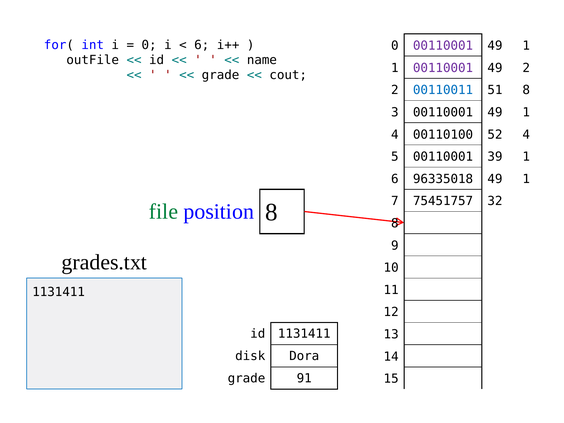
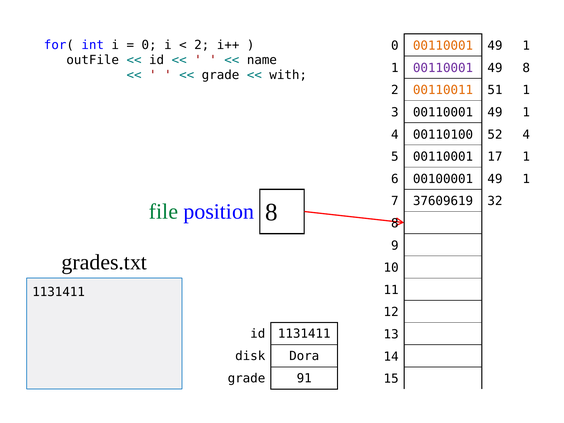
6: 6 -> 2 (202, 45)
00110001 colour: purple -> orange (443, 46)
49 2: 2 -> 8 (526, 68)
cout: cout -> with (288, 75)
00110011 colour: blue -> orange (443, 90)
51 8: 8 -> 1 (526, 90)
39: 39 -> 17 (495, 157)
96335018: 96335018 -> 00100001 (443, 179)
75451757: 75451757 -> 37609619 (443, 201)
